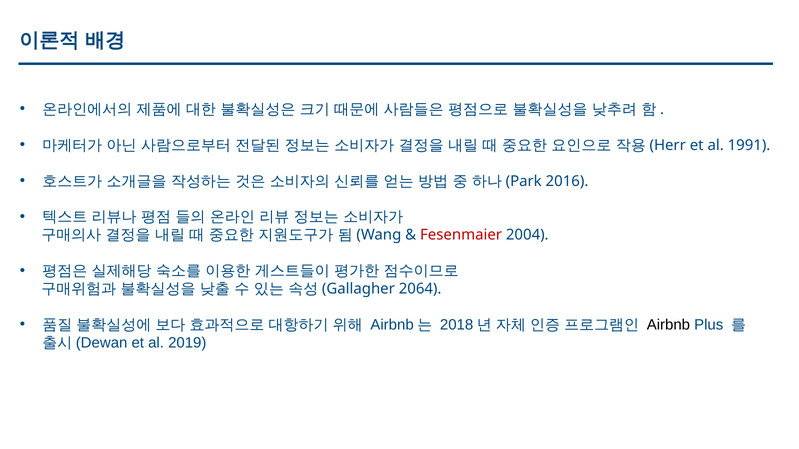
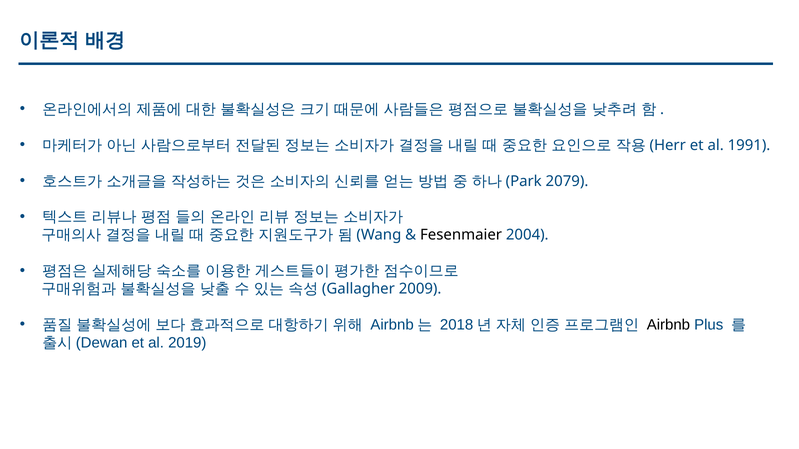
2016: 2016 -> 2079 (567, 181)
Fesenmaier colour: red -> black (461, 235)
2064: 2064 -> 2009 (420, 289)
